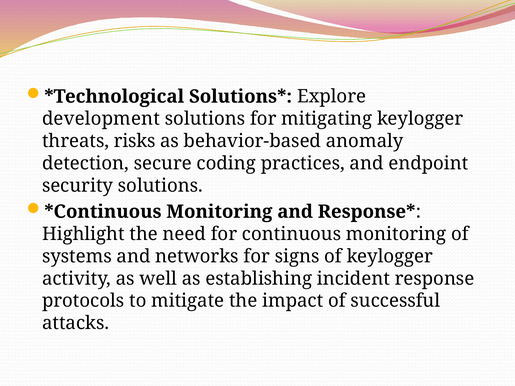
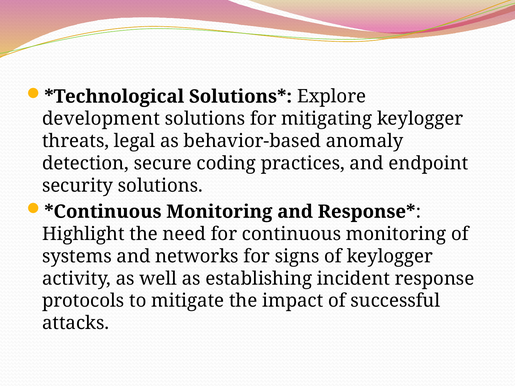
risks: risks -> legal (135, 141)
